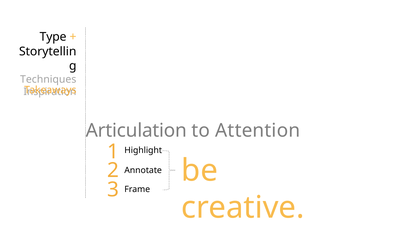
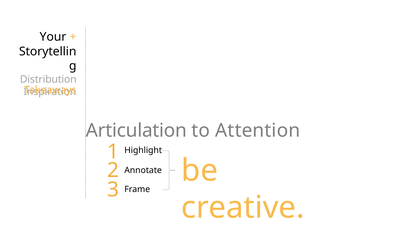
Type: Type -> Your (53, 37)
Techniques: Techniques -> Distribution (48, 79)
